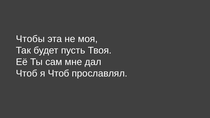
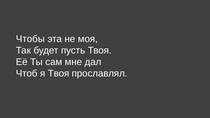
я Чтоб: Чтоб -> Твоя (59, 74)
